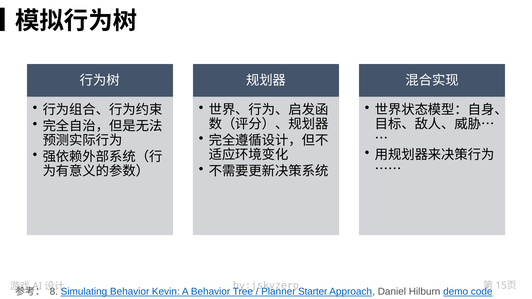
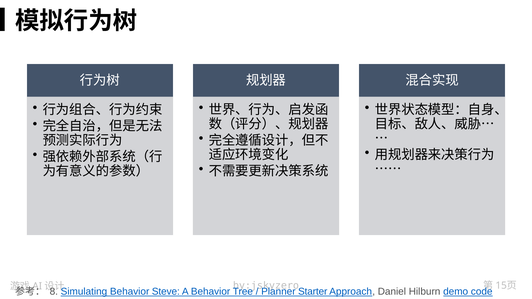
Kevin: Kevin -> Steve (166, 292)
